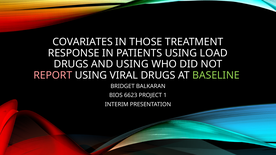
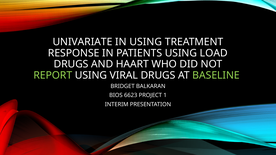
COVARIATES: COVARIATES -> UNIVARIATE (83, 42)
IN THOSE: THOSE -> USING (146, 42)
AND USING: USING -> HAART (132, 64)
REPORT colour: pink -> light green (53, 75)
